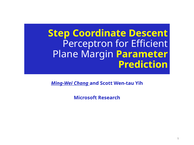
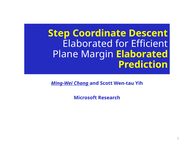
Perceptron: Perceptron -> Elaborated (88, 44)
Margin Parameter: Parameter -> Elaborated (142, 54)
